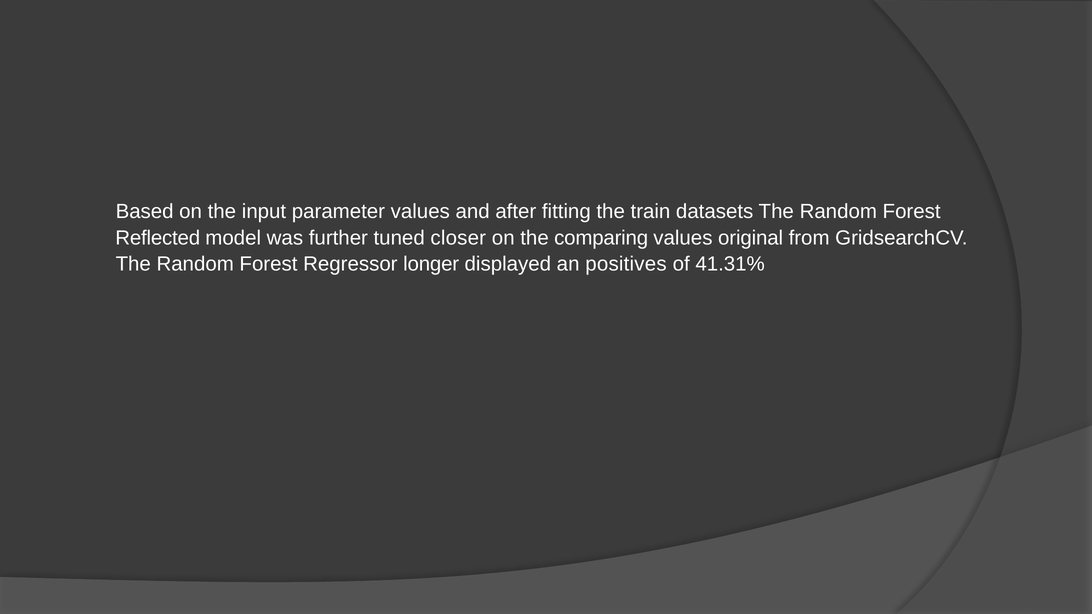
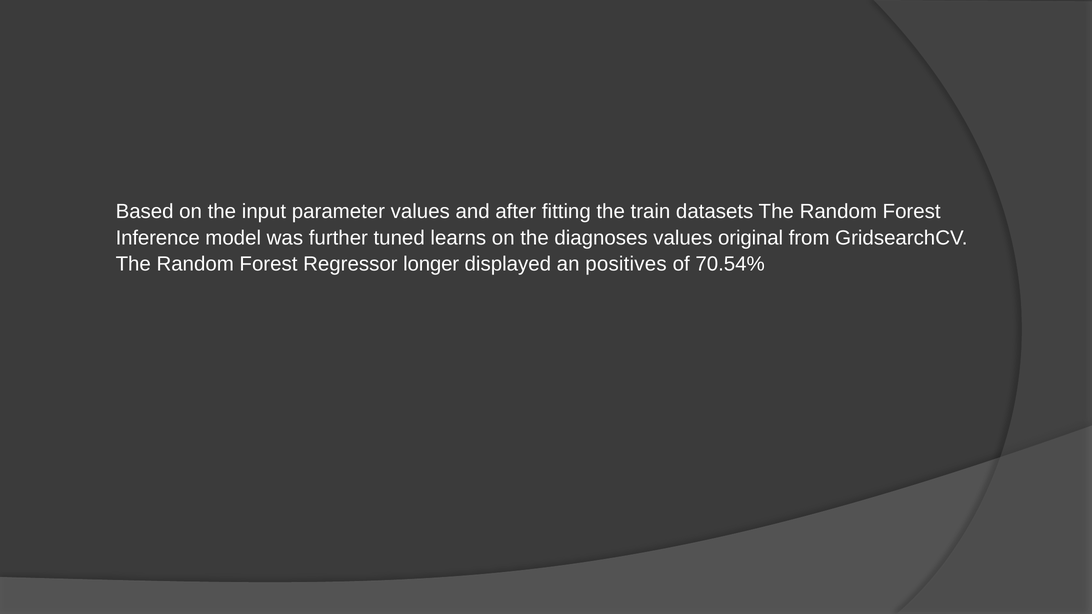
Reflected: Reflected -> Inference (158, 238)
closer: closer -> learns (458, 238)
comparing: comparing -> diagnoses (601, 238)
41.31%: 41.31% -> 70.54% (730, 264)
